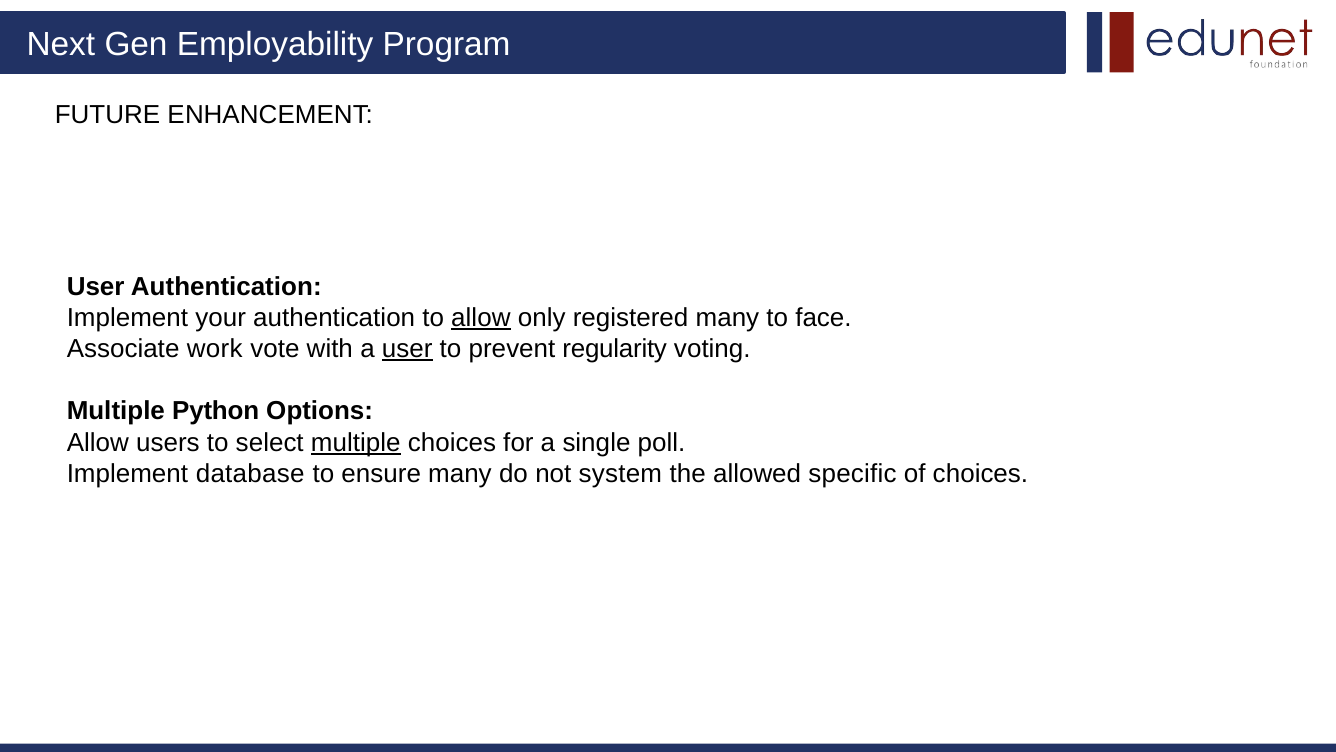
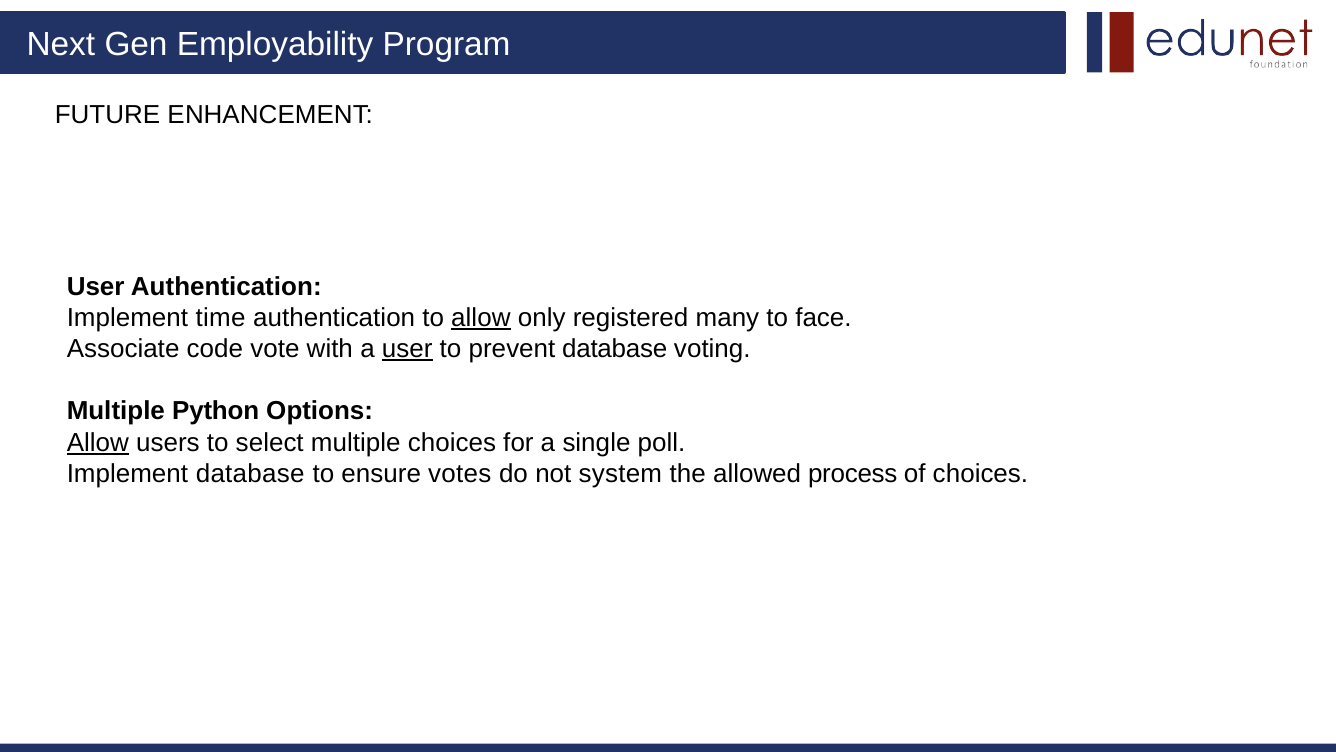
your: your -> time (221, 318)
work: work -> code (215, 349)
prevent regularity: regularity -> database (615, 349)
Allow underline: none -> present (98, 442)
multiple underline: present -> none (356, 442)
ensure many: many -> votes (460, 473)
specific: specific -> process (853, 473)
